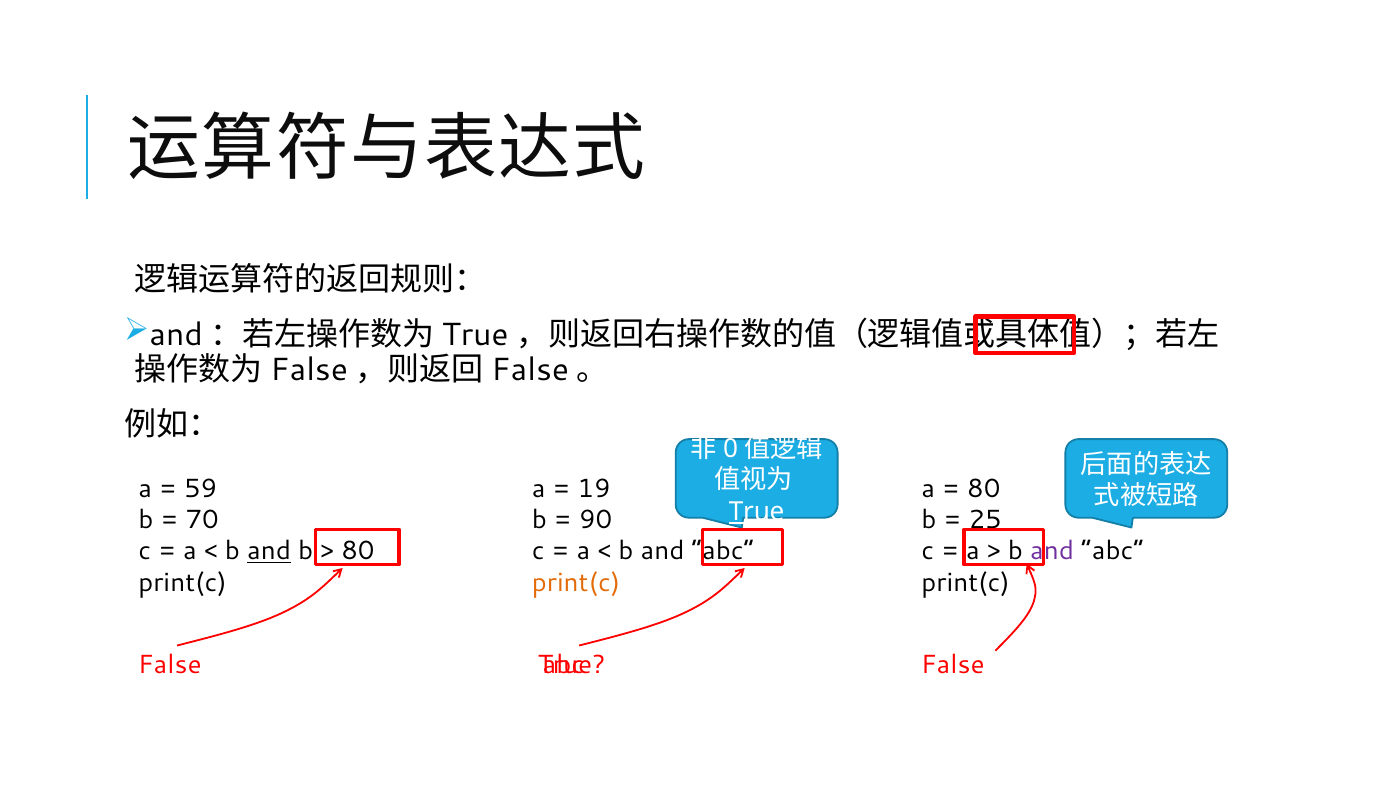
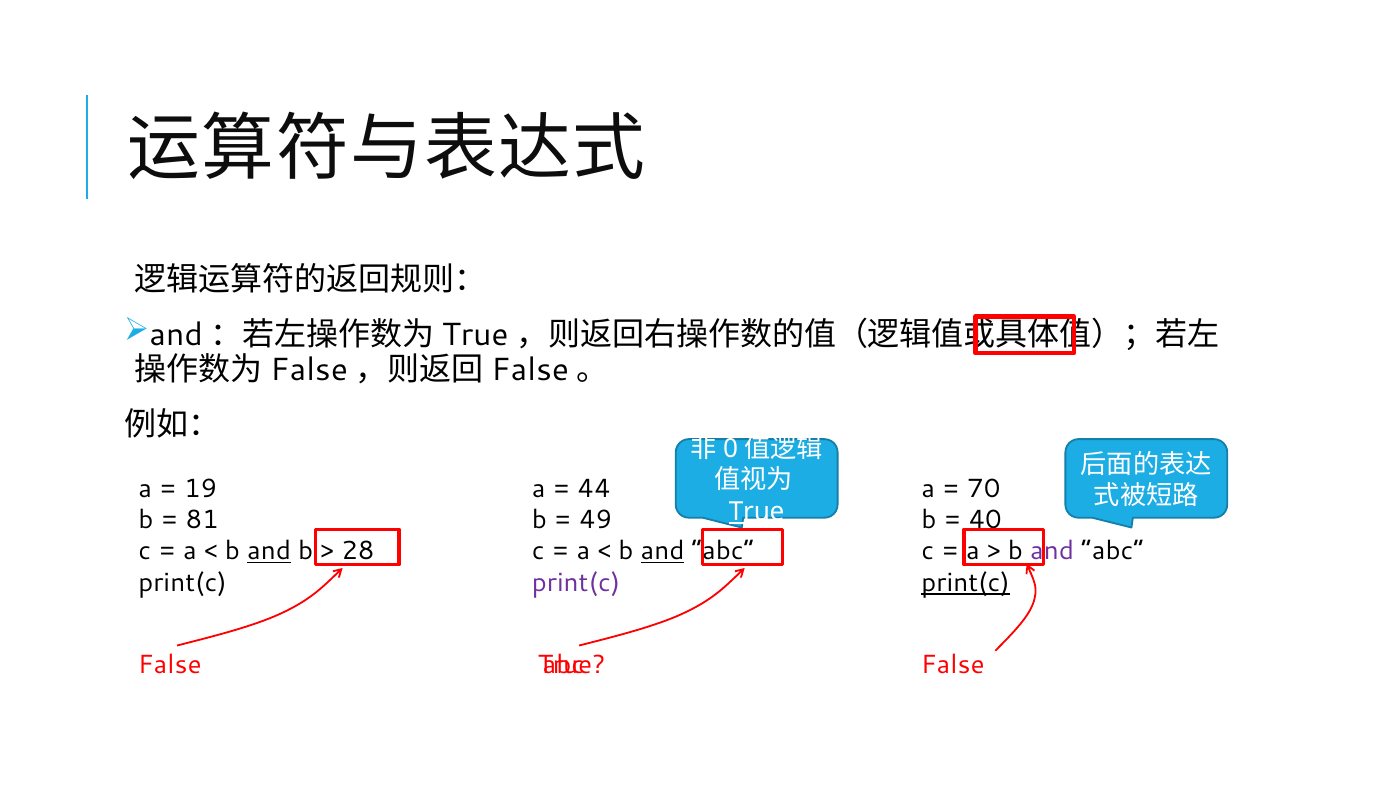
59: 59 -> 19 (201, 488)
19: 19 -> 44 (594, 488)
80: 80 -> 70 (984, 488)
70: 70 -> 81 (202, 520)
90: 90 -> 49 (596, 520)
25: 25 -> 40 (985, 520)
80: 80 -> 28 (358, 551)
and underline: none -> present (663, 551)
print(c colour: orange -> purple (576, 583)
print(c underline: none -> present (966, 583)
